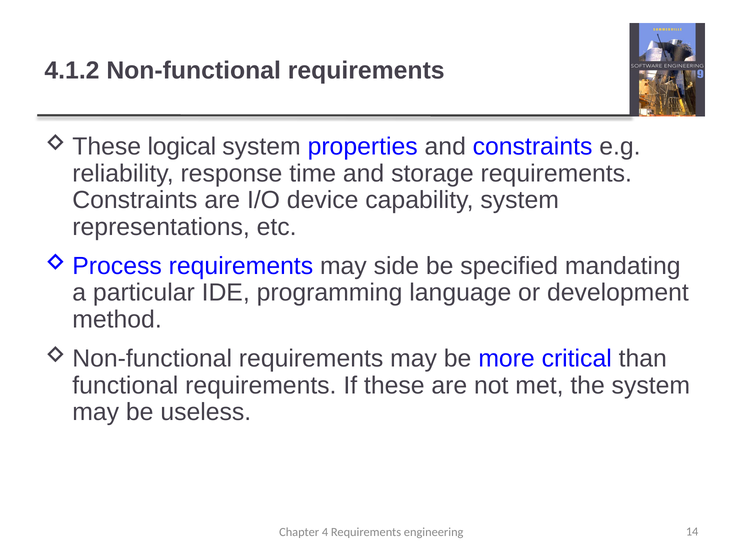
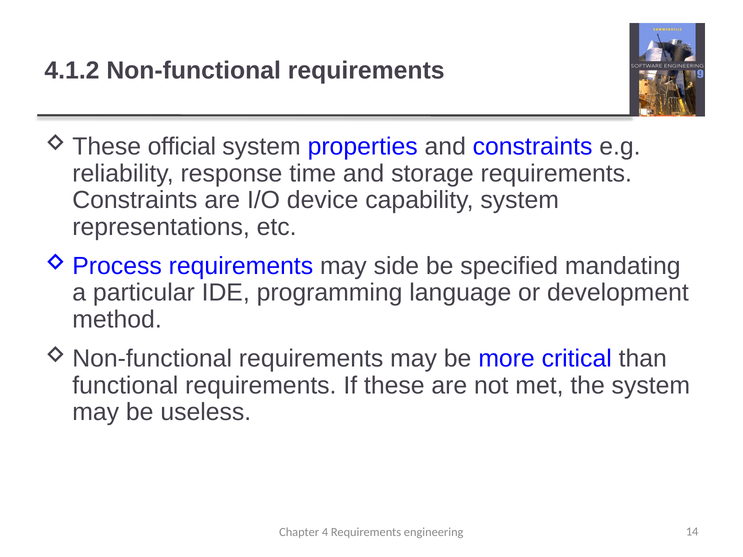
logical: logical -> official (182, 147)
